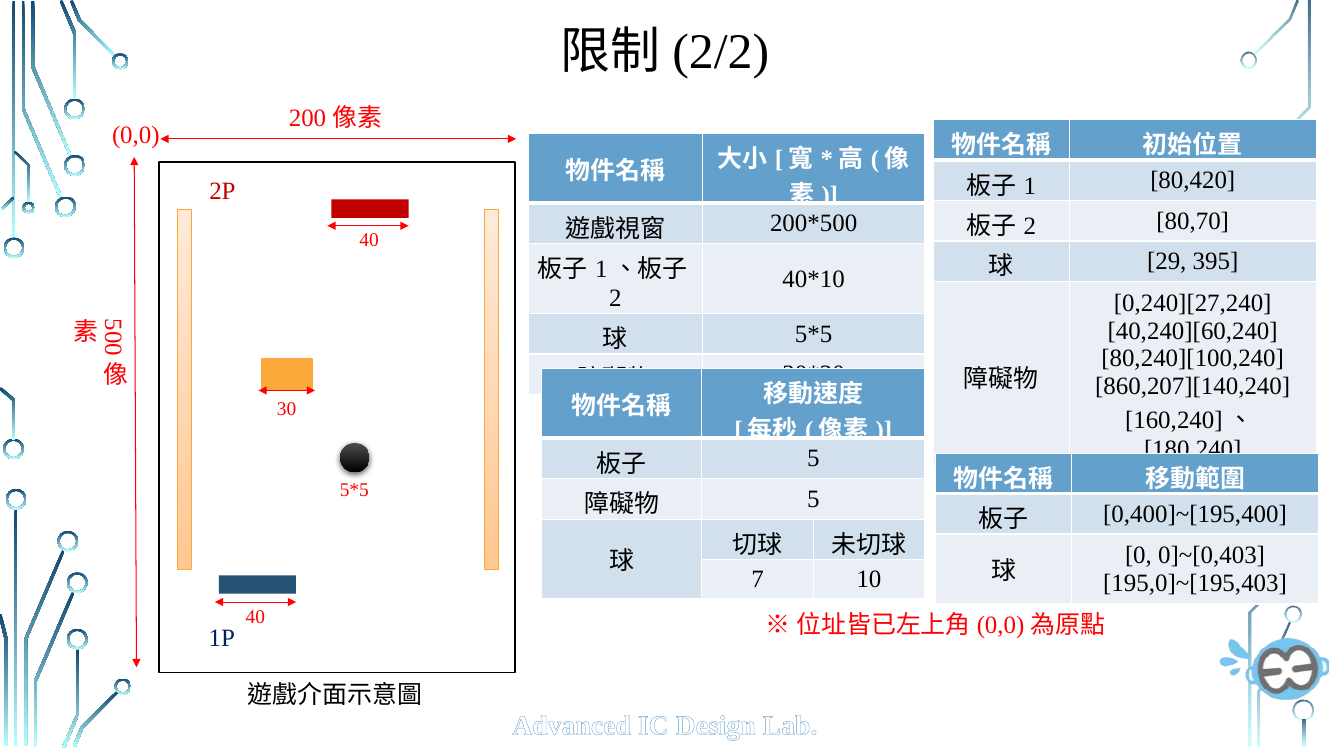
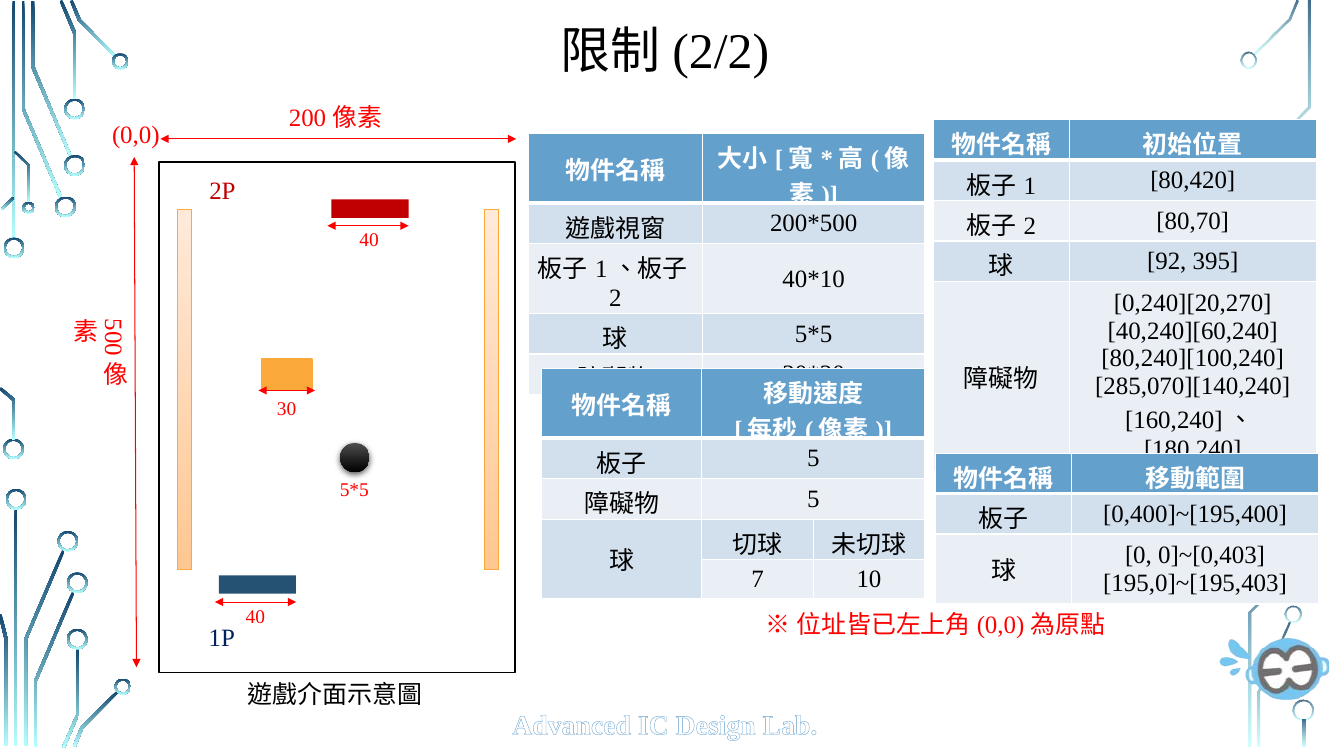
29: 29 -> 92 (1167, 261)
0,240][27,240: 0,240][27,240 -> 0,240][20,270 (1193, 303)
860,207][140,240: 860,207][140,240 -> 285,070][140,240 (1193, 386)
